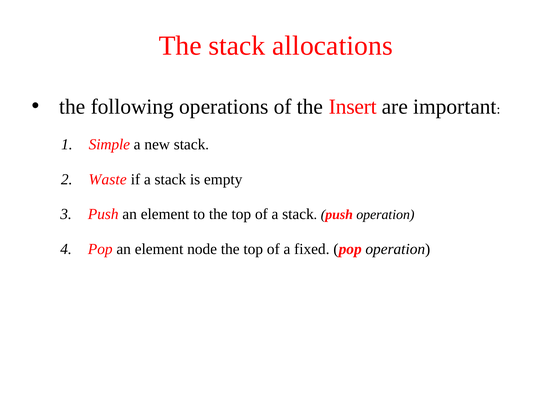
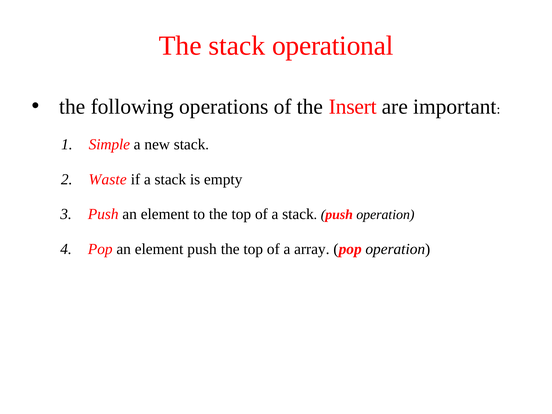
allocations: allocations -> operational (333, 46)
element node: node -> push (202, 249)
fixed: fixed -> array (312, 249)
